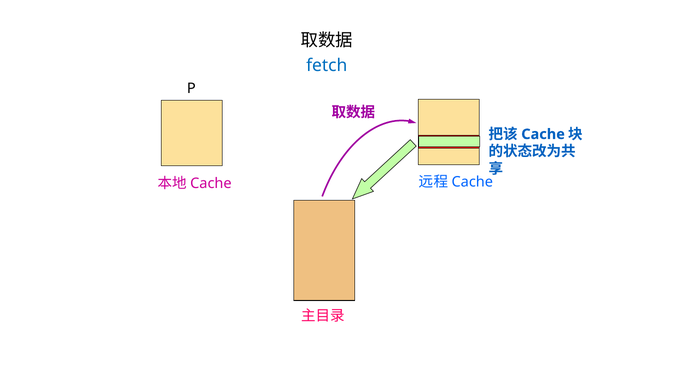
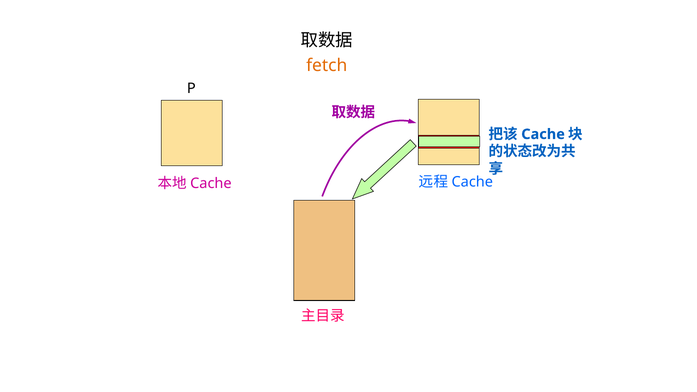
fetch colour: blue -> orange (327, 66)
